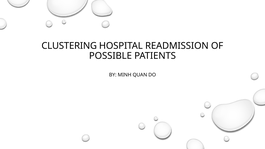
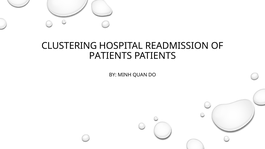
POSSIBLE: POSSIBLE -> PATIENTS (110, 56)
